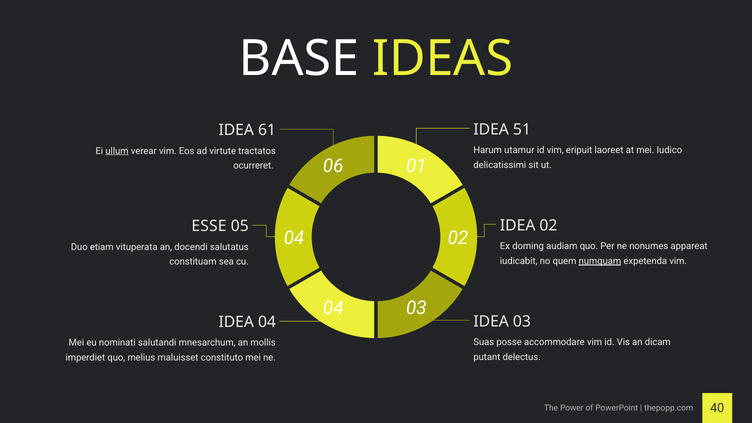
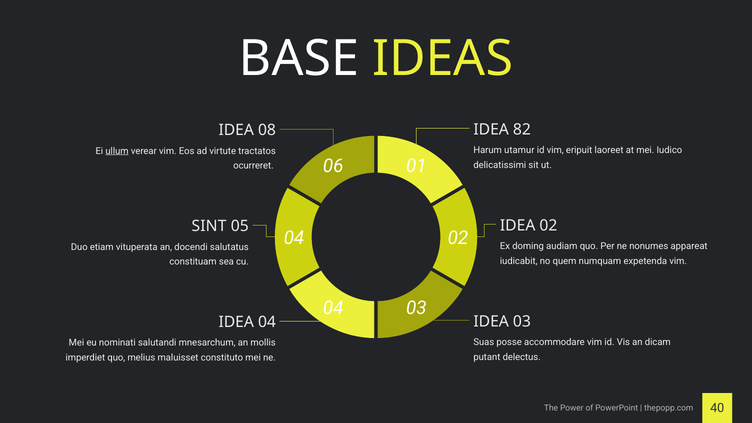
51: 51 -> 82 (522, 130)
61: 61 -> 08 (267, 130)
ESSE: ESSE -> SINT (209, 226)
numquam underline: present -> none (600, 261)
